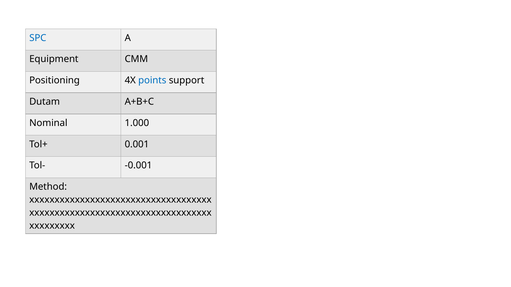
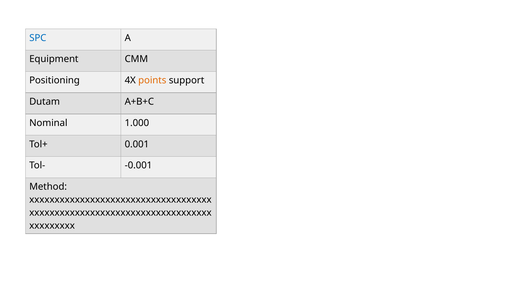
points colour: blue -> orange (152, 81)
